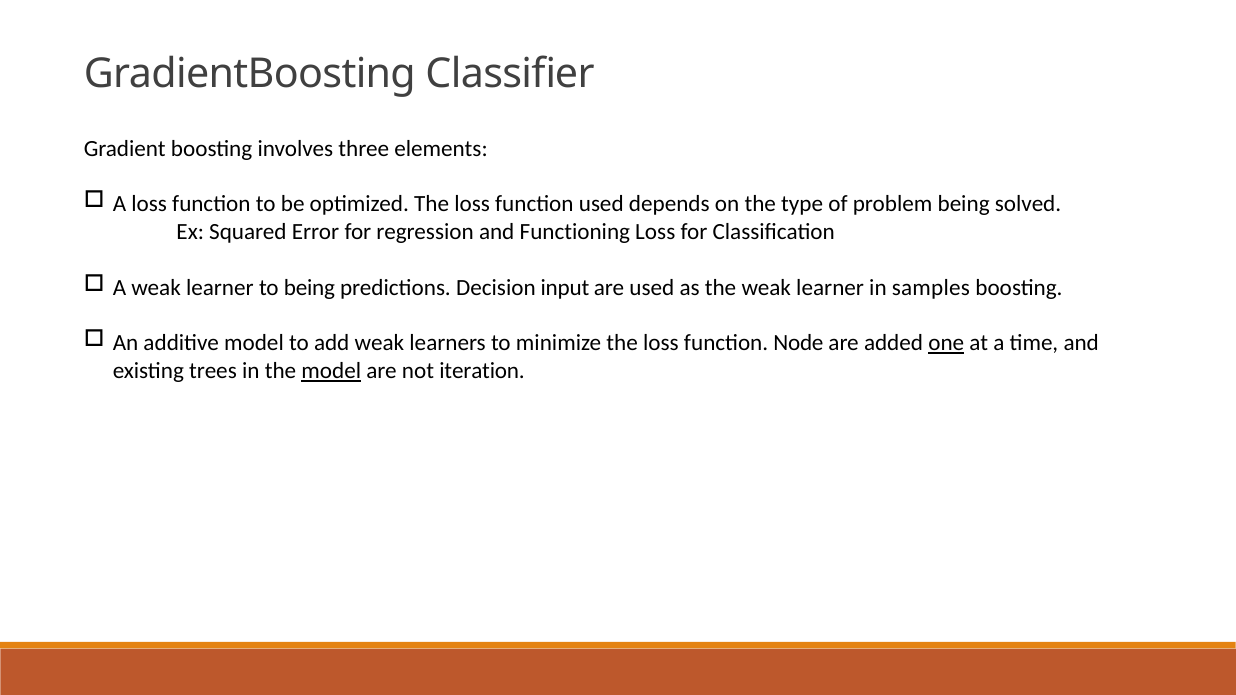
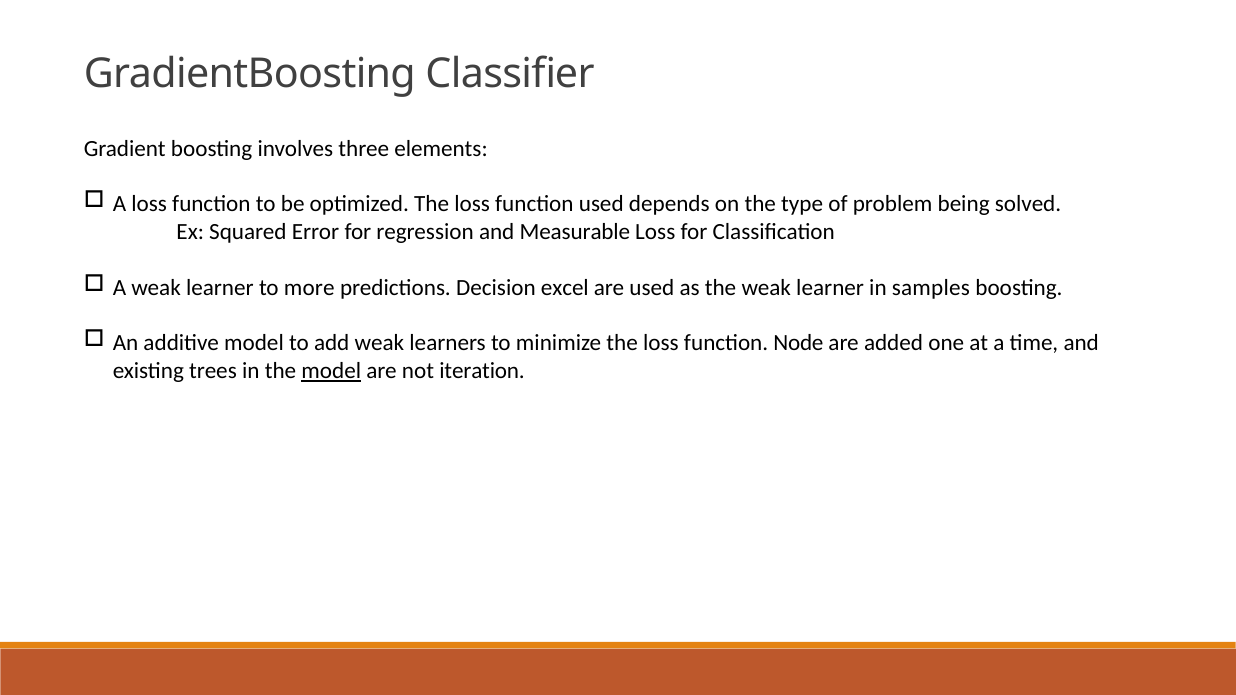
Functioning: Functioning -> Measurable (575, 232)
to being: being -> more (309, 288)
input: input -> excel (565, 288)
one underline: present -> none (946, 343)
